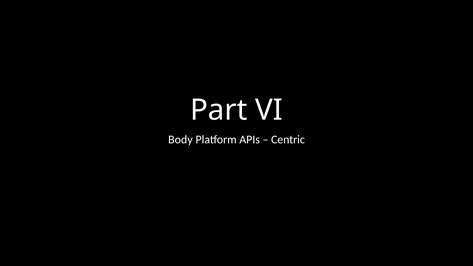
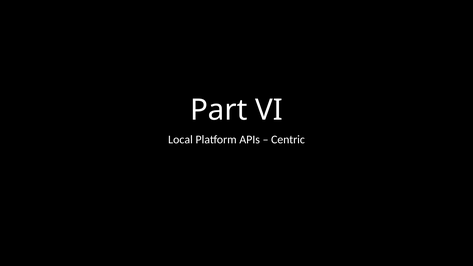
Body: Body -> Local (180, 140)
